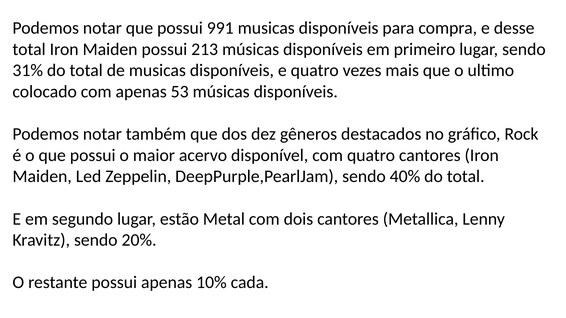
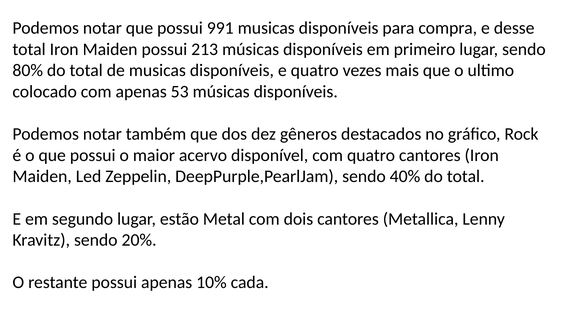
31%: 31% -> 80% (28, 71)
